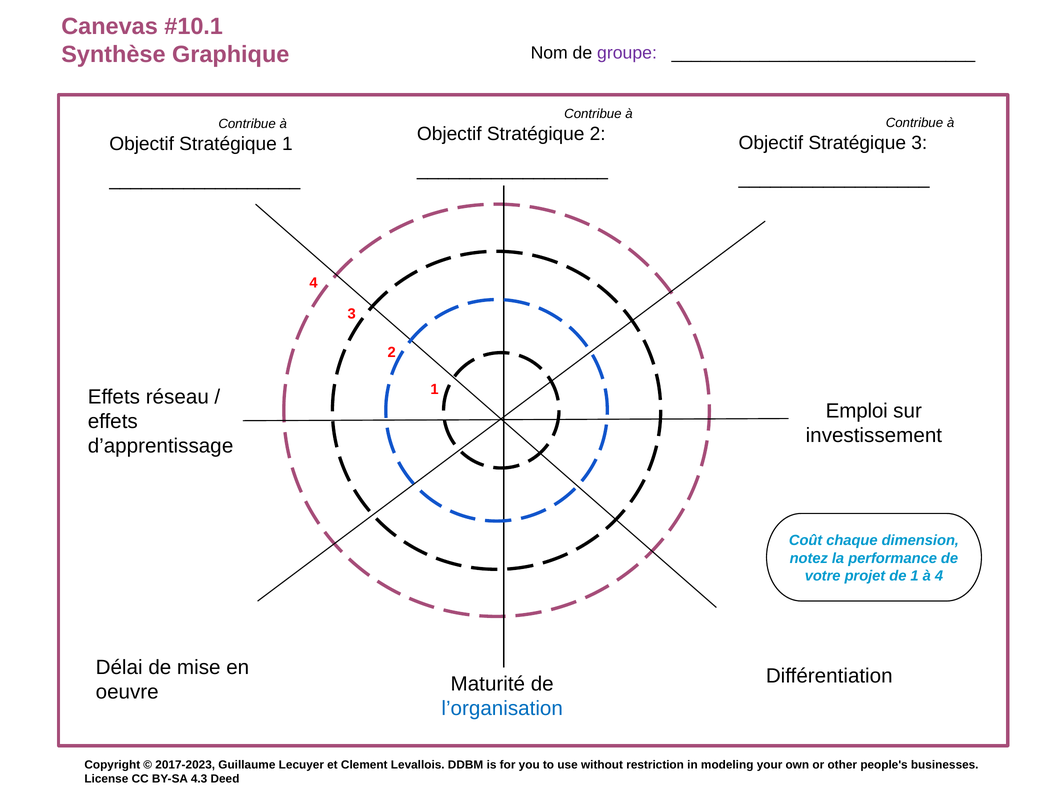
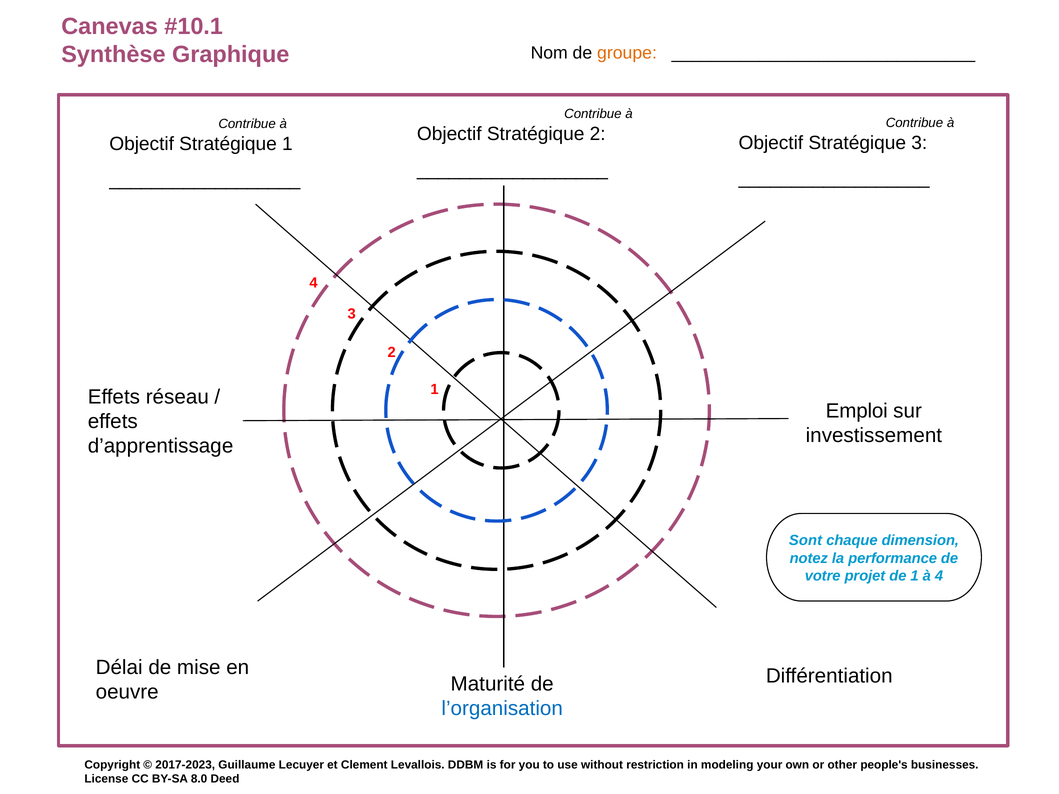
groupe colour: purple -> orange (627, 53)
Coût: Coût -> Sont (805, 541)
4.3: 4.3 -> 8.0 (199, 779)
